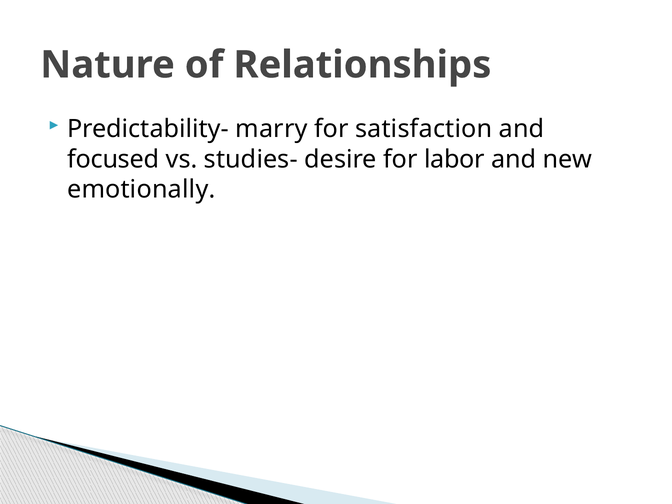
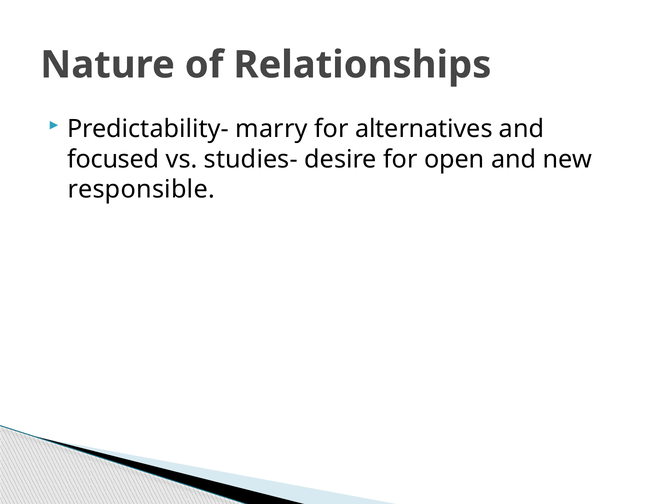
satisfaction: satisfaction -> alternatives (424, 129)
labor: labor -> open (454, 159)
emotionally: emotionally -> responsible (141, 190)
